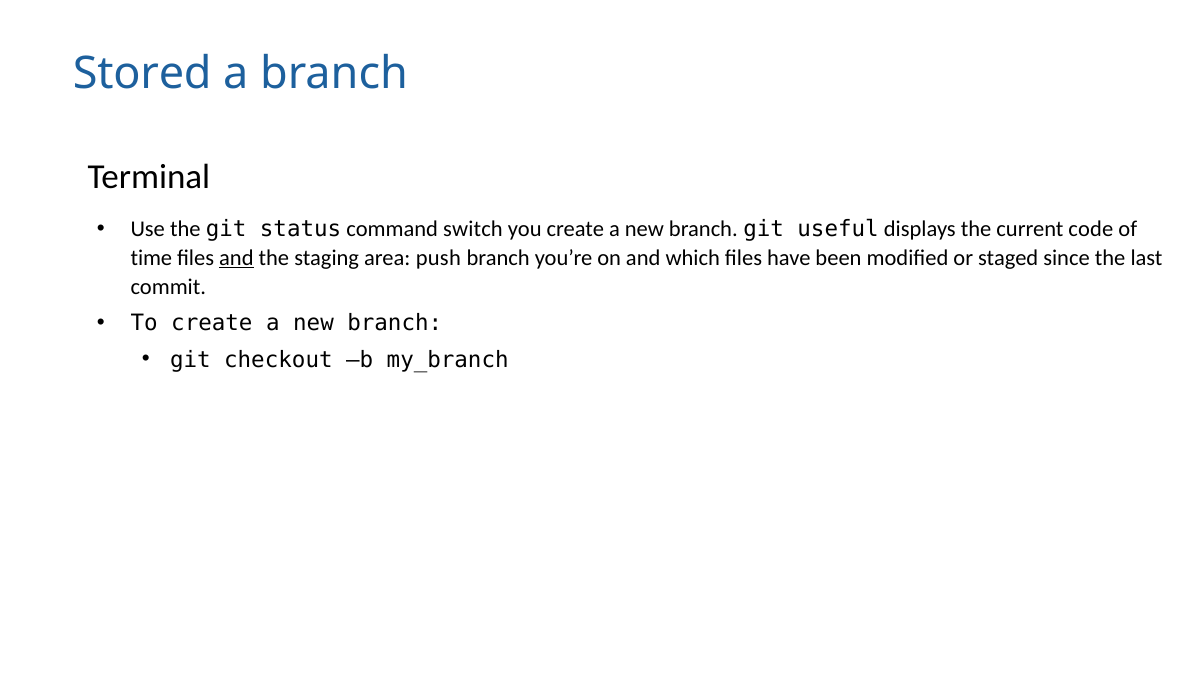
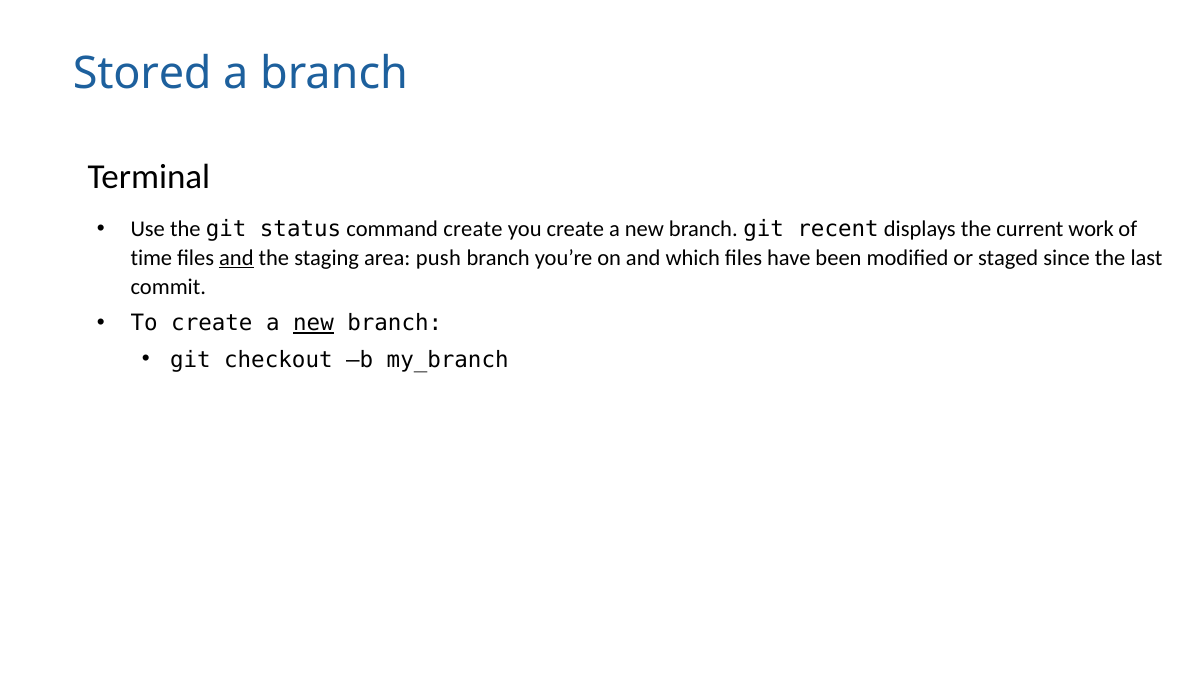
command switch: switch -> create (473, 229)
useful: useful -> recent (838, 229)
code: code -> work (1091, 229)
new underline: none -> present (313, 324)
